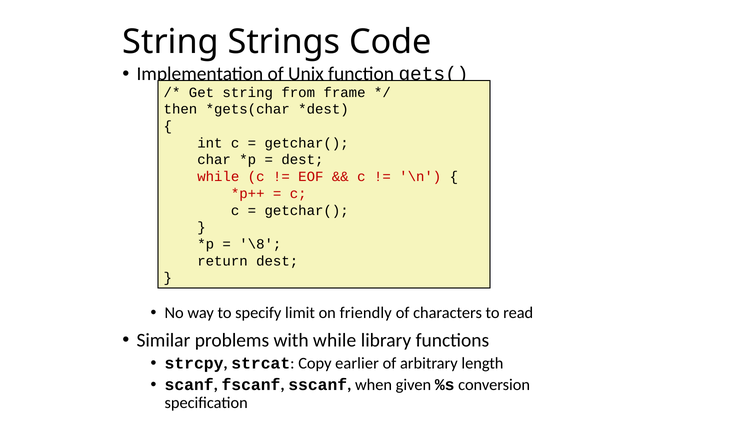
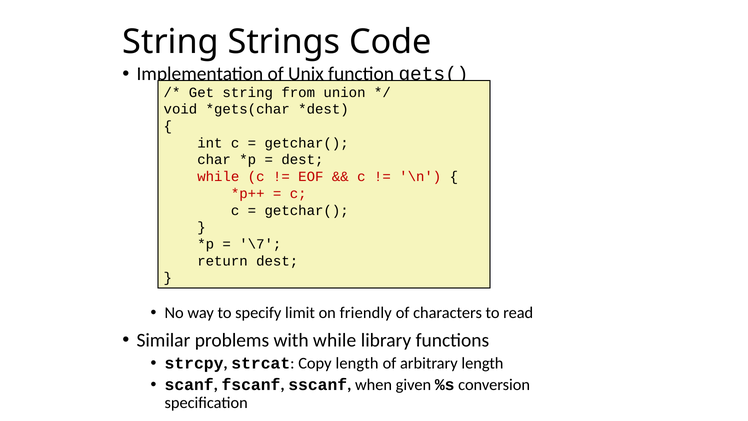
frame: frame -> union (345, 92)
then: then -> void (180, 109)
\8: \8 -> \7 (260, 244)
Copy earlier: earlier -> length (357, 363)
